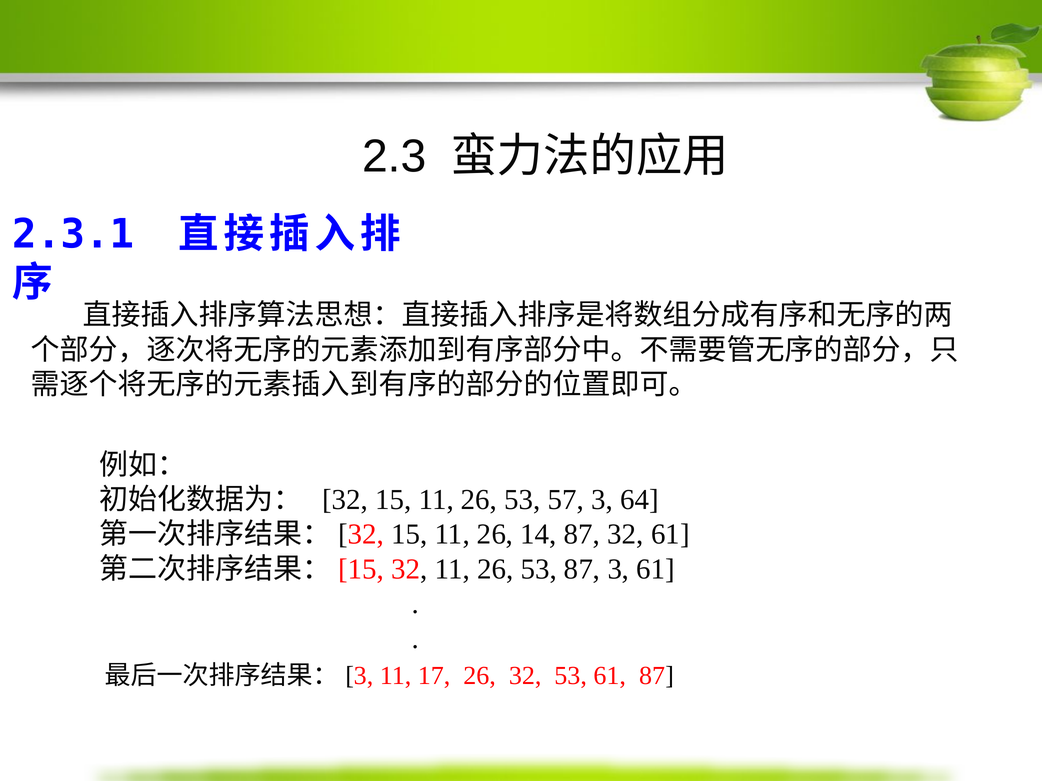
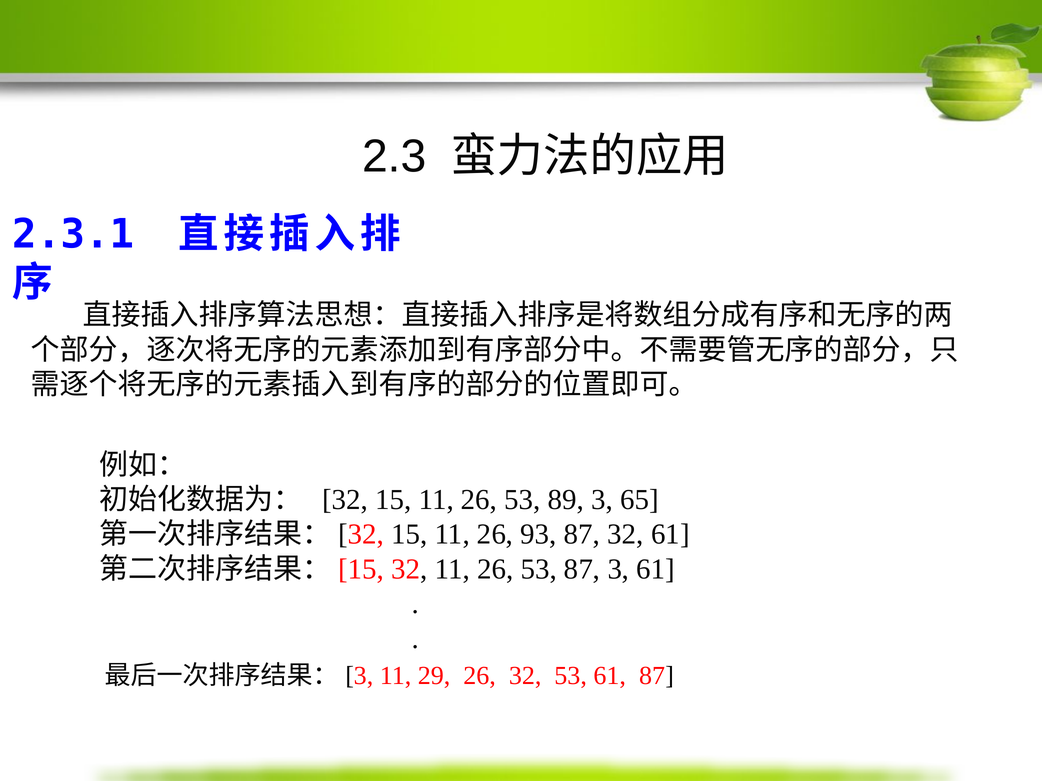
57: 57 -> 89 (566, 500)
64: 64 -> 65 (640, 500)
14: 14 -> 93 (539, 535)
17: 17 -> 29 (434, 676)
